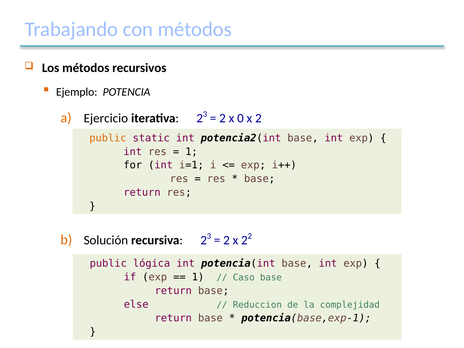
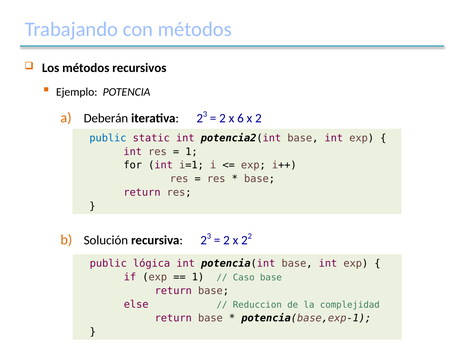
Ejercicio: Ejercicio -> Deberán (106, 118)
0: 0 -> 6 (240, 118)
public colour: orange -> blue (108, 138)
